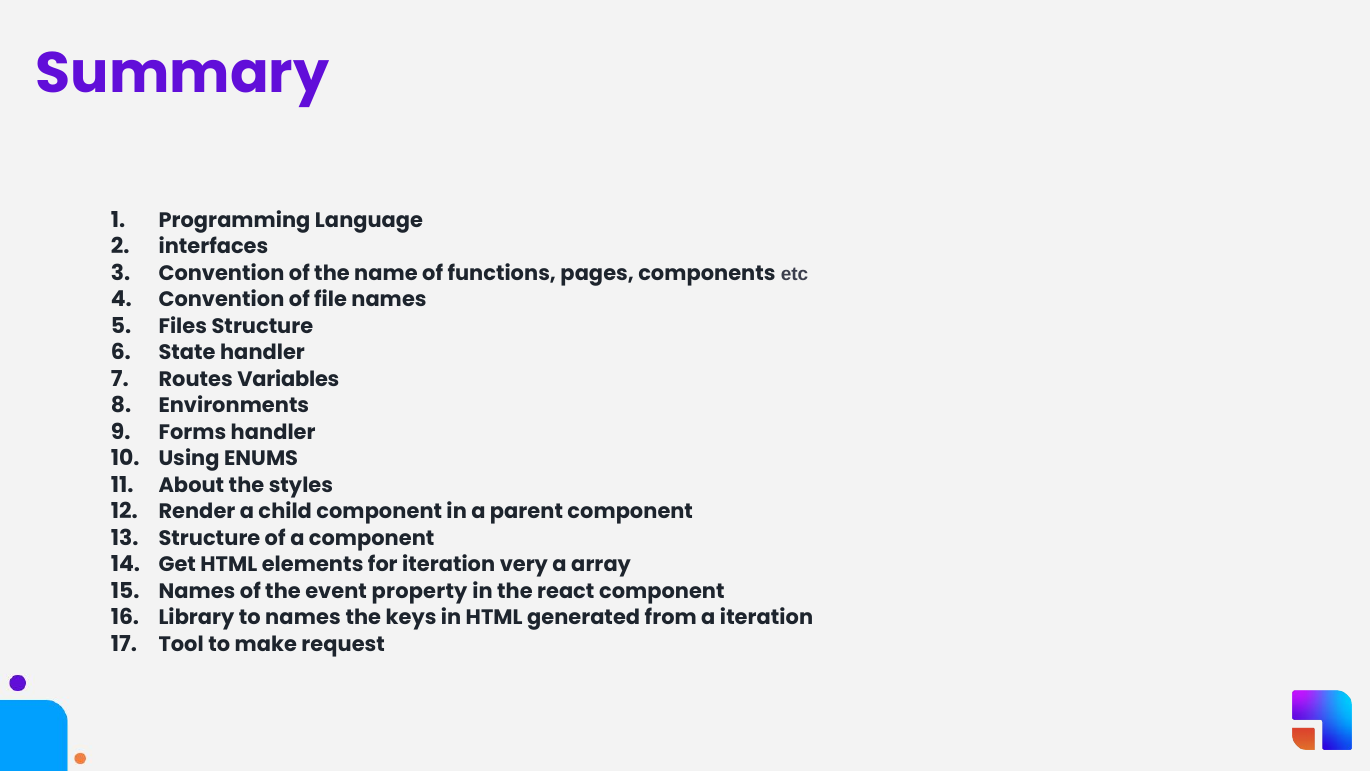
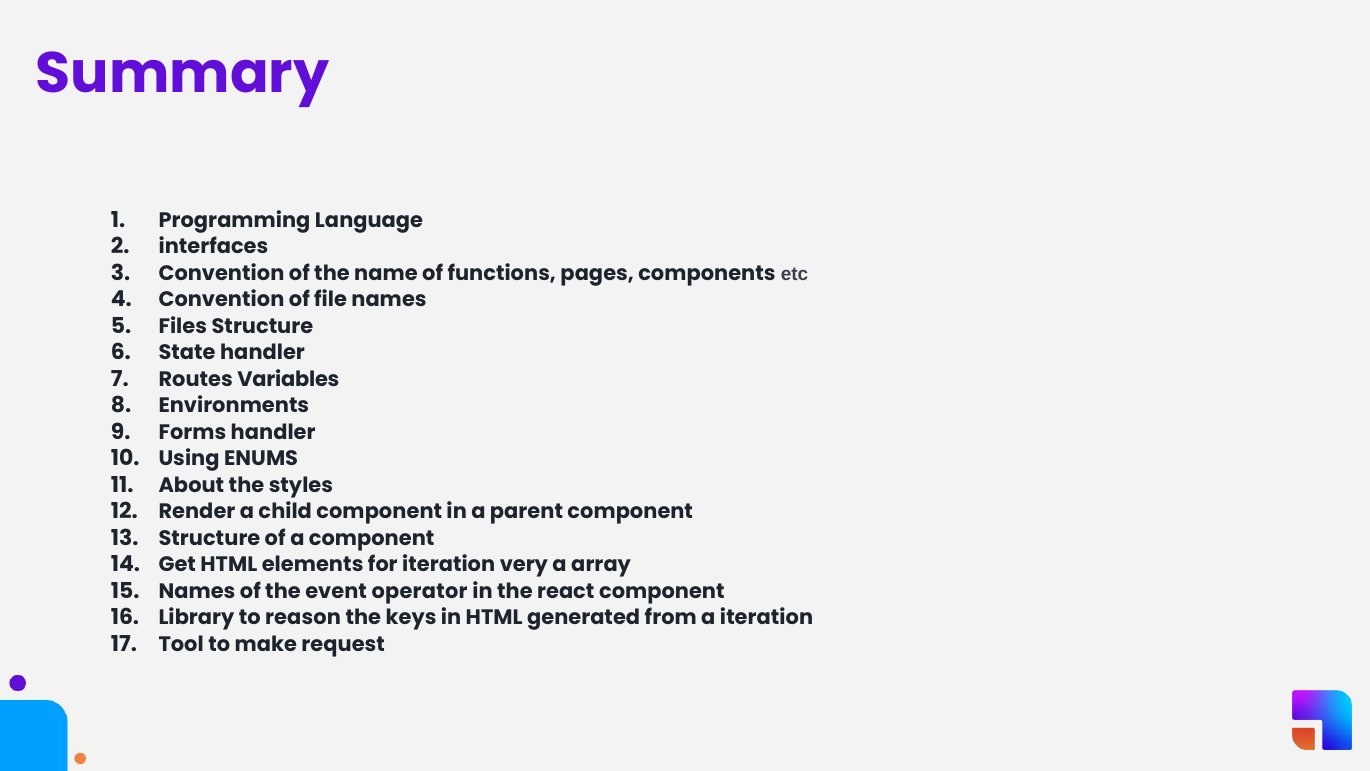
property: property -> operator (420, 591)
to names: names -> reason (303, 617)
